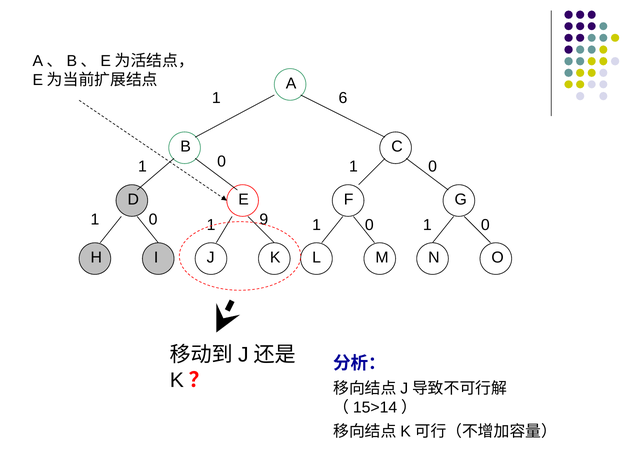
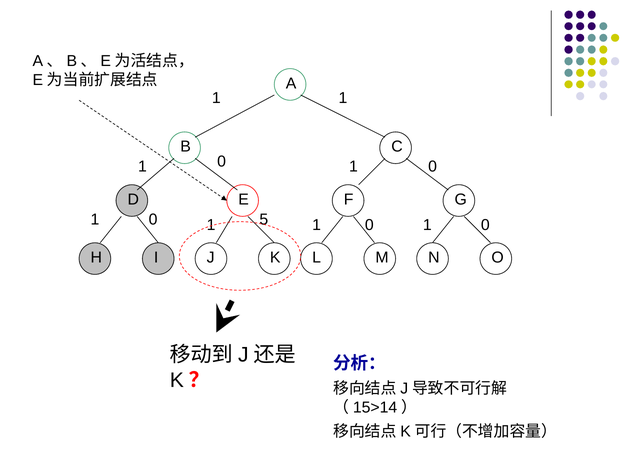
6: 6 -> 1 (343, 98)
9: 9 -> 5 (264, 219)
